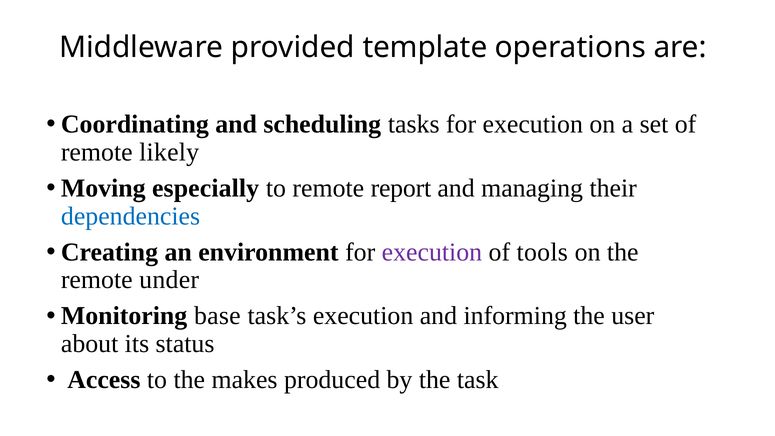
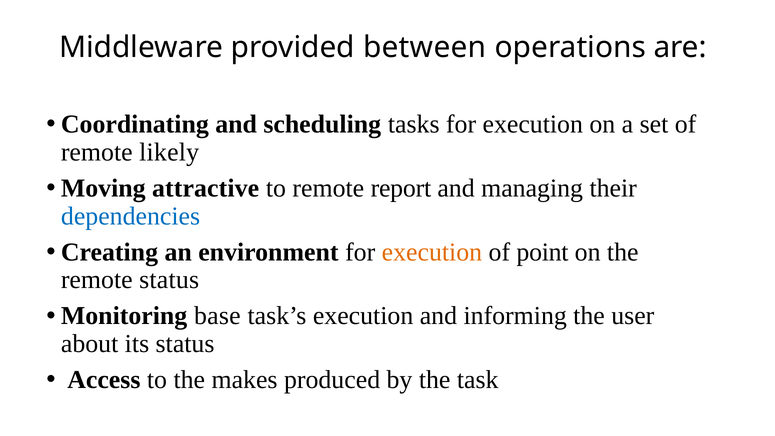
template: template -> between (425, 47)
especially: especially -> attractive (206, 188)
execution colour: purple -> orange (432, 252)
tools: tools -> point (542, 252)
remote under: under -> status (169, 280)
